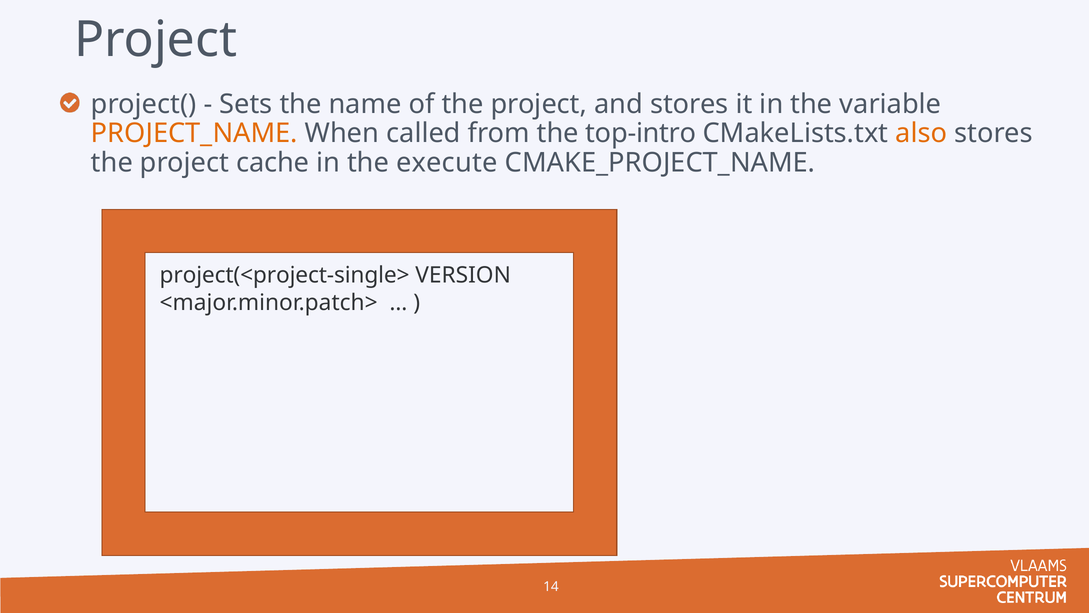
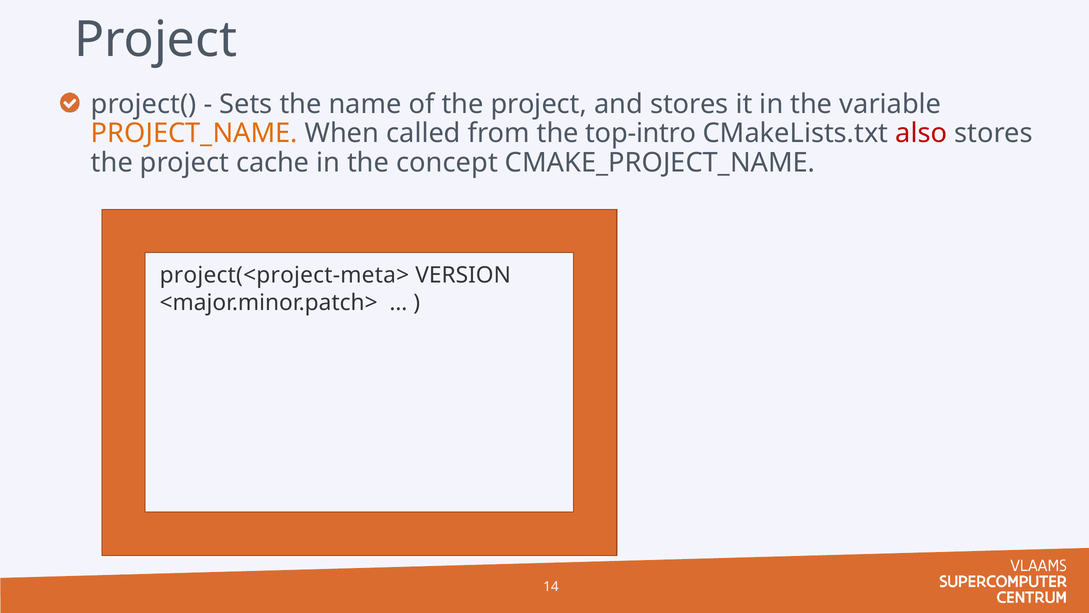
also colour: orange -> red (921, 133)
execute: execute -> concept (447, 163)
project(<project-single>: project(<project-single> -> project(<project-meta> (284, 275)
